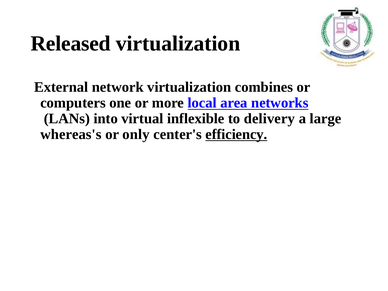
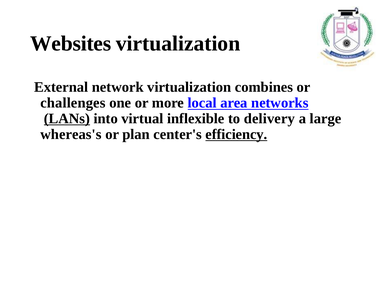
Released: Released -> Websites (71, 43)
computers: computers -> challenges (73, 103)
LANs underline: none -> present (67, 119)
only: only -> plan (136, 134)
